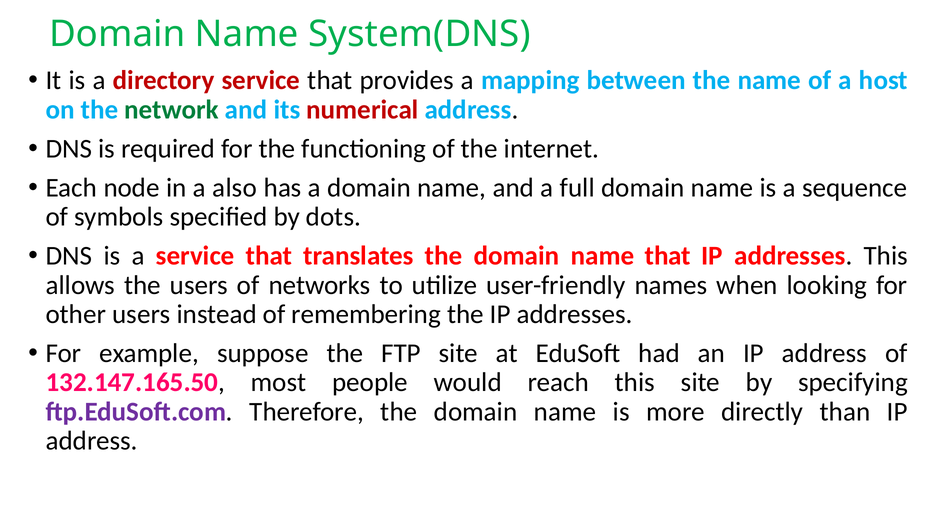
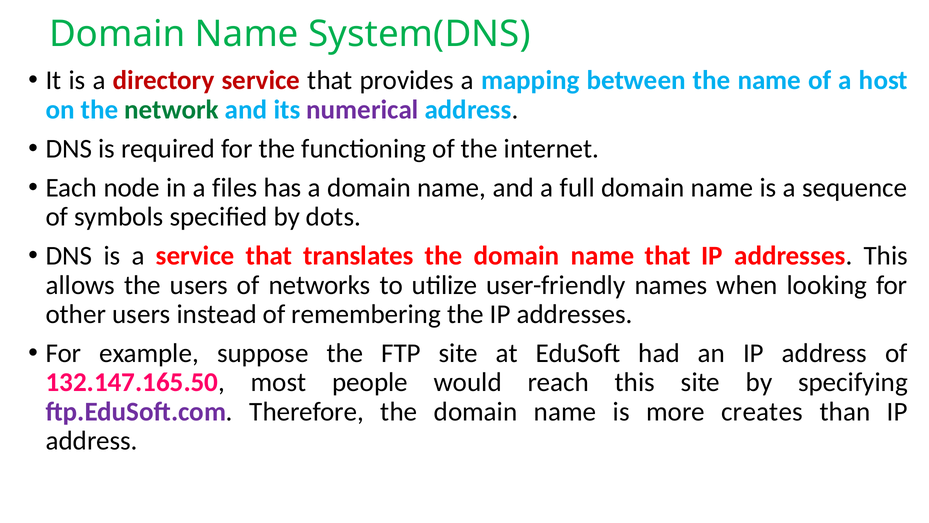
numerical colour: red -> purple (362, 110)
also: also -> files (235, 187)
directly: directly -> creates (762, 411)
